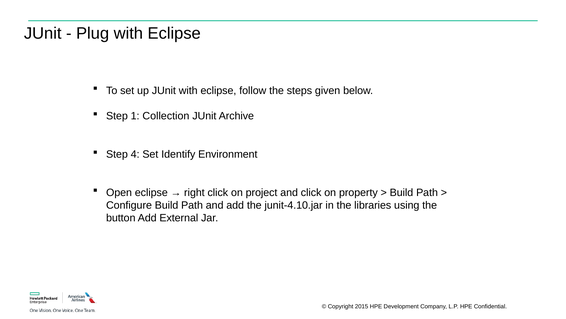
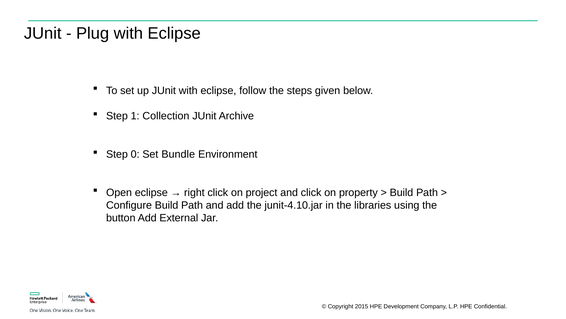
4: 4 -> 0 (135, 154)
Identify: Identify -> Bundle (178, 154)
